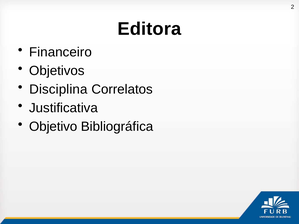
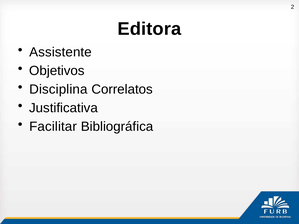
Financeiro: Financeiro -> Assistente (60, 52)
Objetivo: Objetivo -> Facilitar (53, 127)
